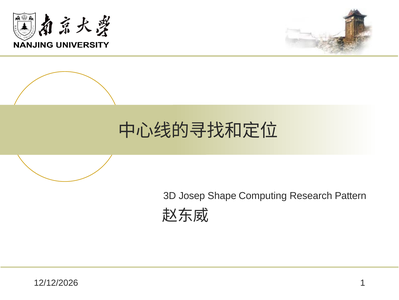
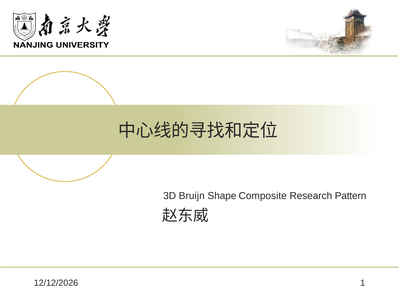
Josep: Josep -> Bruijn (192, 195)
Computing: Computing -> Composite (263, 195)
